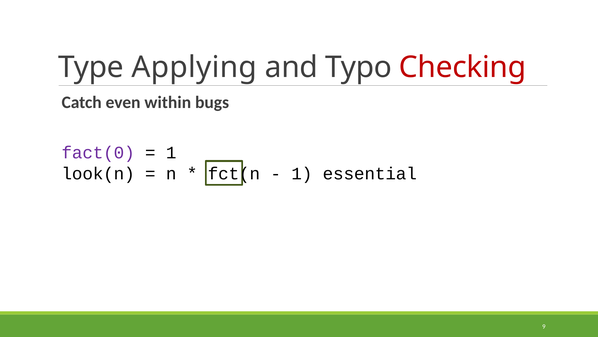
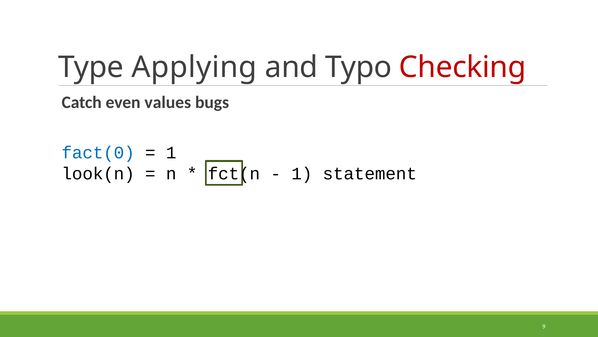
within: within -> values (168, 102)
fact(0 colour: purple -> blue (98, 152)
essential: essential -> statement (370, 173)
